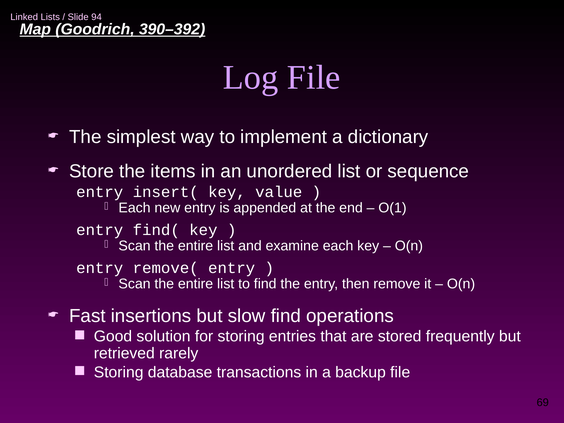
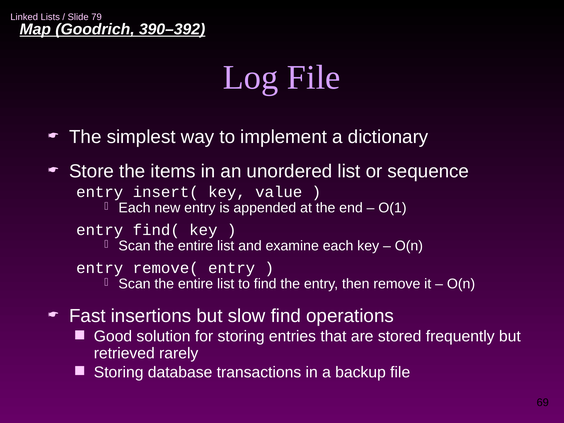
94: 94 -> 79 (97, 17)
